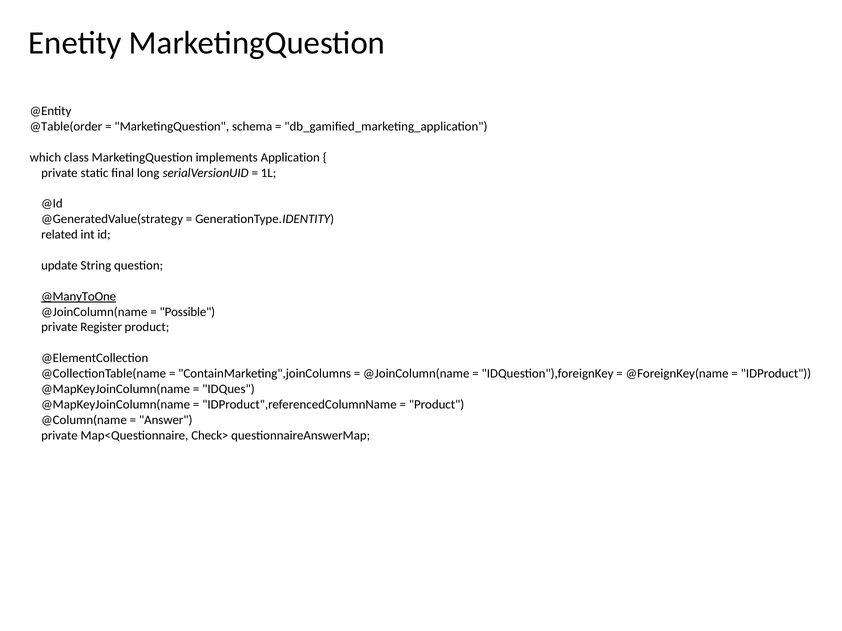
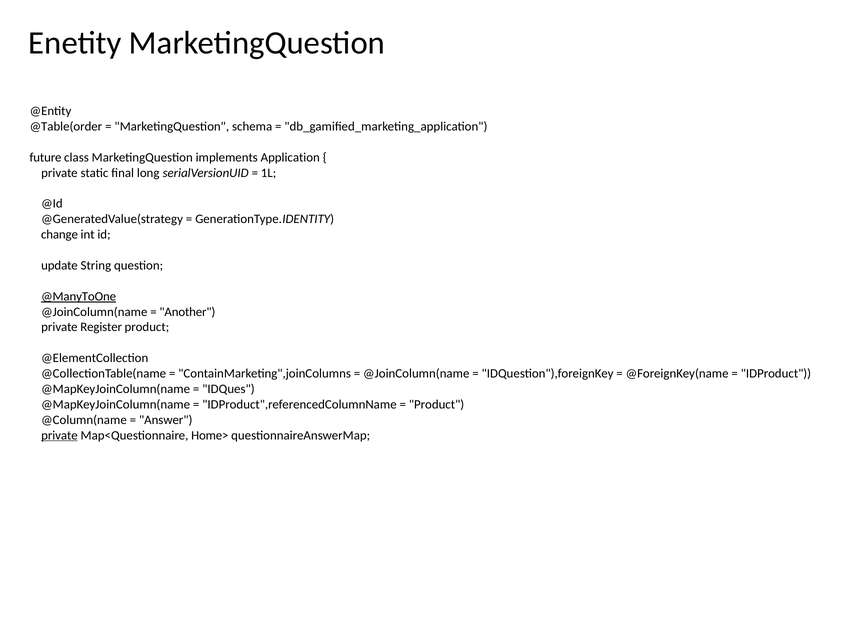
which: which -> future (46, 158)
related: related -> change (59, 235)
Possible: Possible -> Another (187, 312)
private underline: none -> present (59, 436)
Check>: Check> -> Home> (210, 436)
